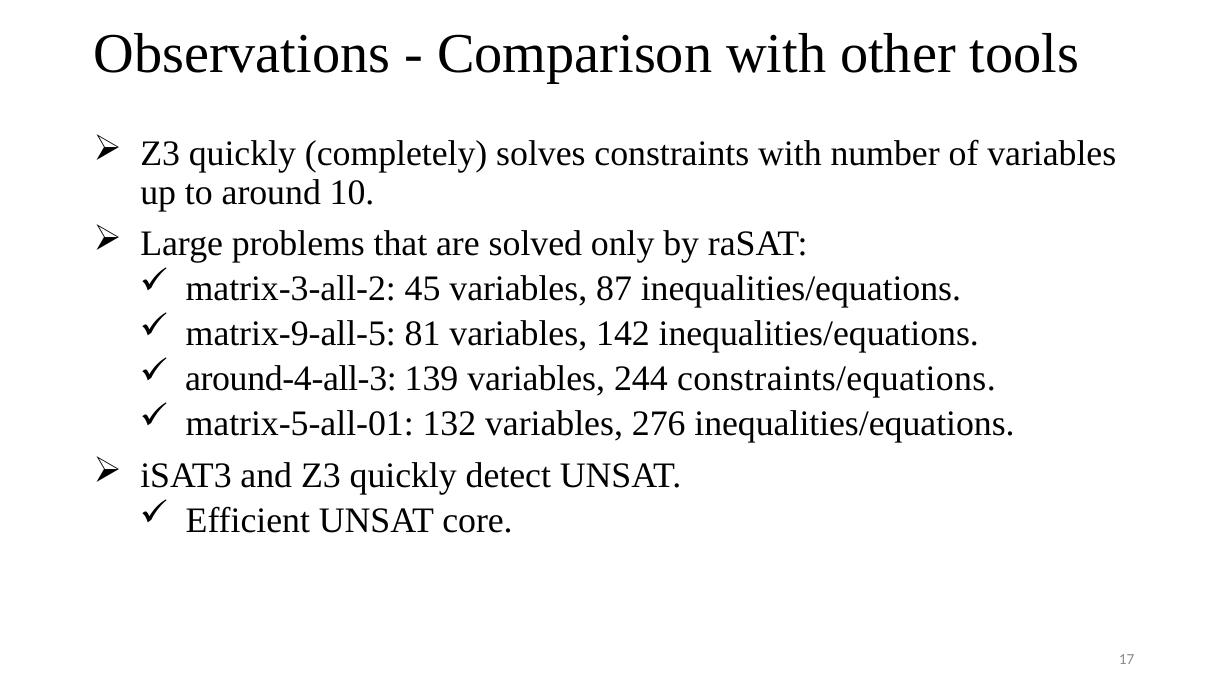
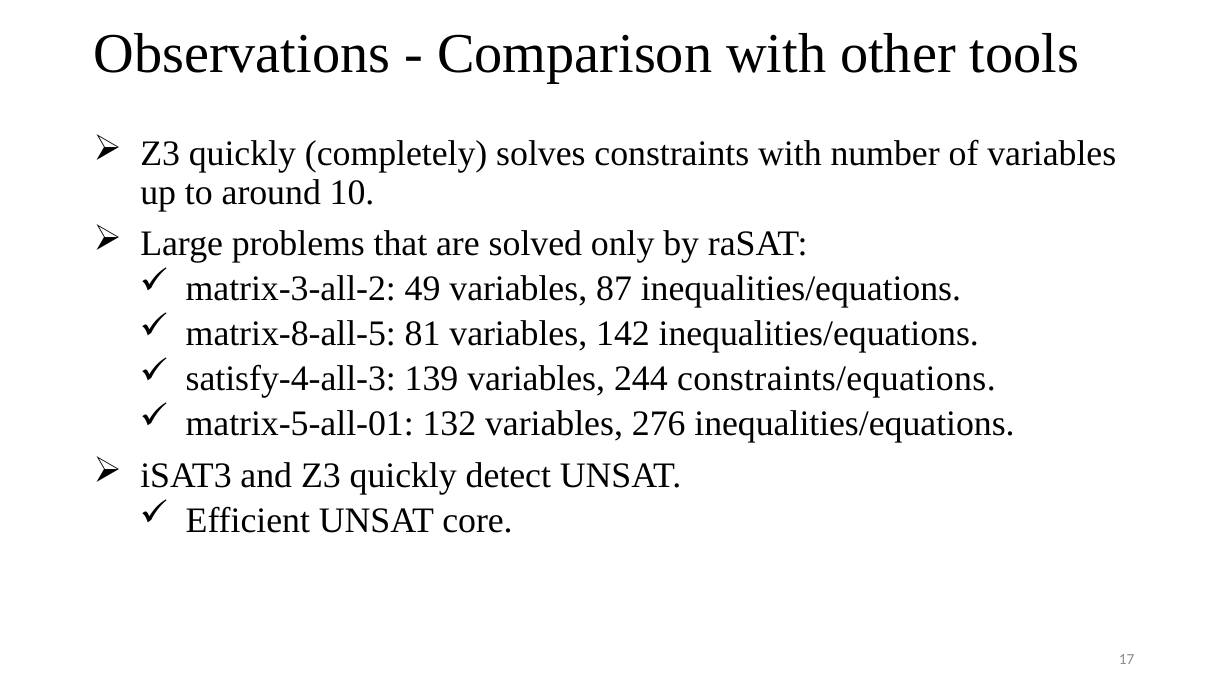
45: 45 -> 49 (423, 289)
matrix-9-all-5: matrix-9-all-5 -> matrix-8-all-5 (291, 334)
around-4-all-3: around-4-all-3 -> satisfy-4-all-3 (291, 379)
